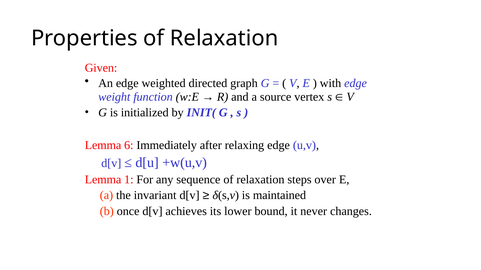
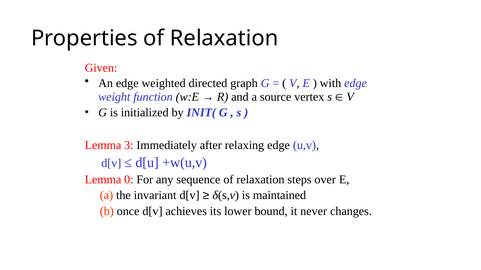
6: 6 -> 3 (129, 145)
1: 1 -> 0 (129, 180)
